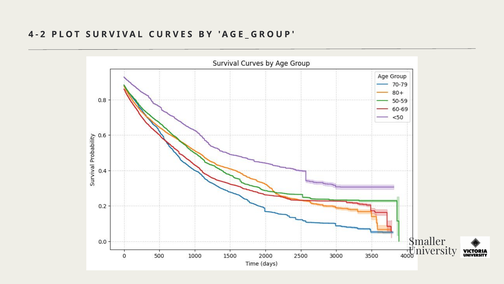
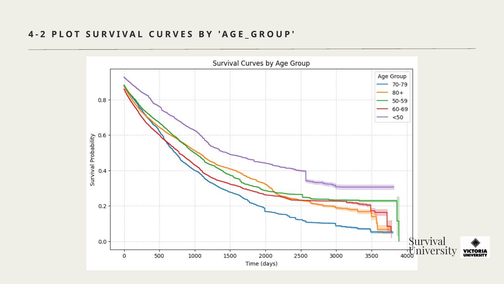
Smaller: Smaller -> Survival (427, 241)
